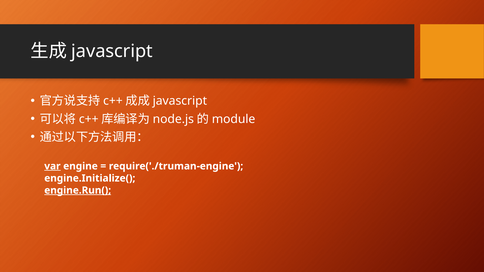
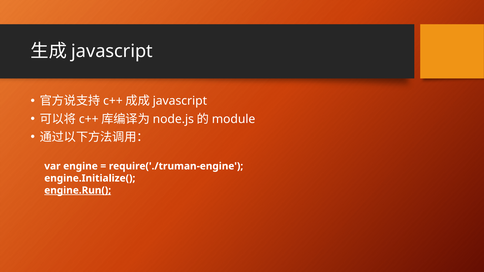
var underline: present -> none (52, 166)
